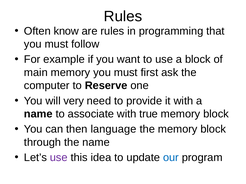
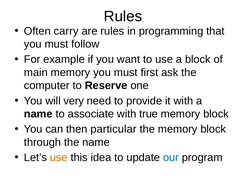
know: know -> carry (66, 31)
language: language -> particular (113, 130)
use colour: purple -> orange (59, 158)
